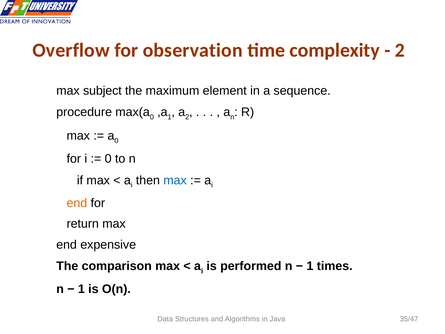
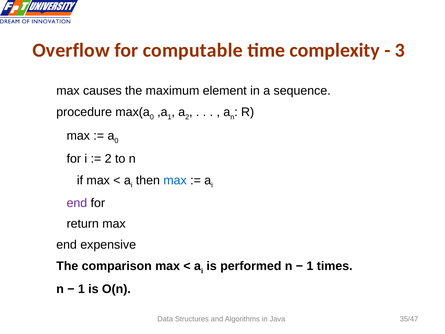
observation: observation -> computable (193, 50)
2: 2 -> 3 (400, 50)
subject: subject -> causes (102, 91)
0: 0 -> 2 (108, 159)
end colour: orange -> purple (77, 203)
